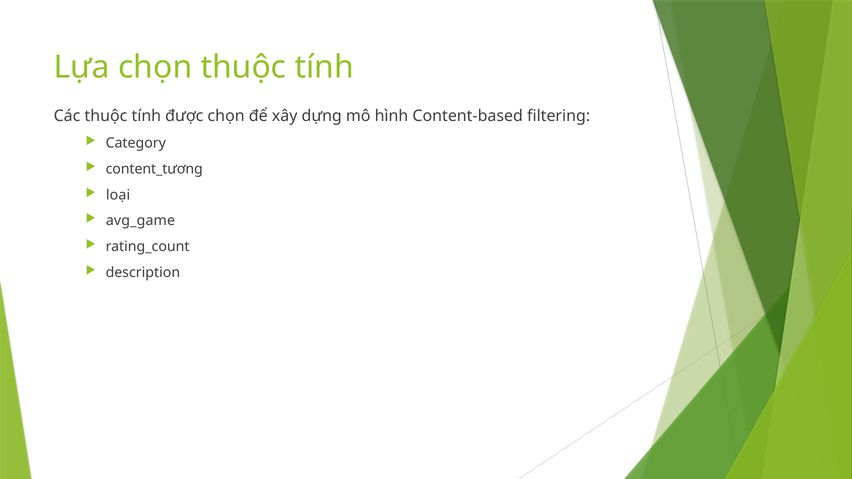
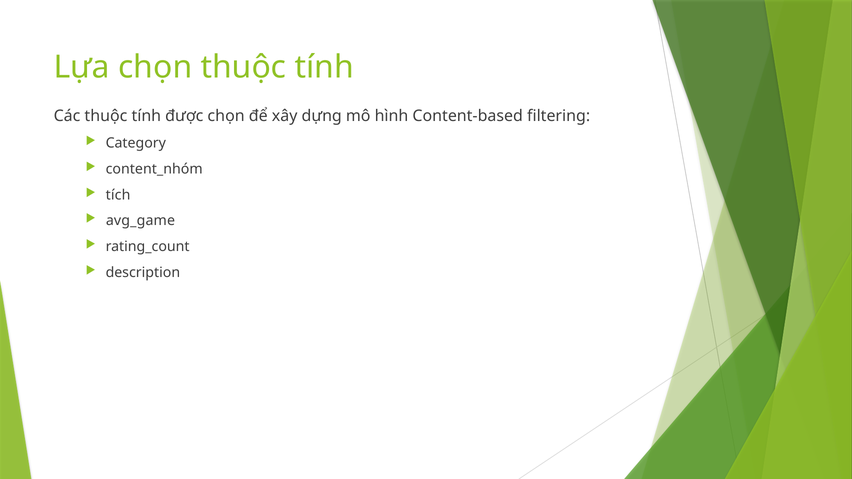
content_tương: content_tương -> content_nhóm (154, 169)
loại: loại -> tích (118, 195)
